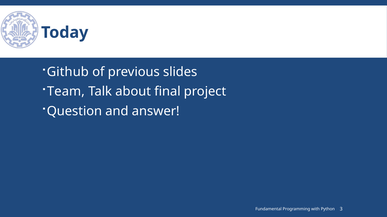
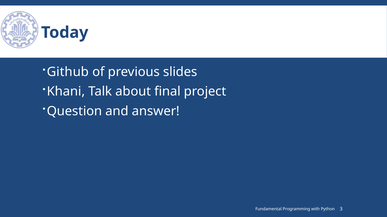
Team: Team -> Khani (66, 92)
